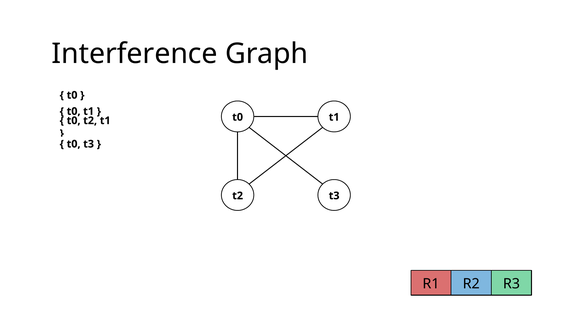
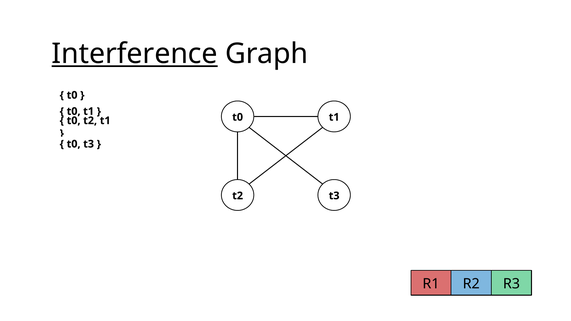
Interference underline: none -> present (135, 54)
